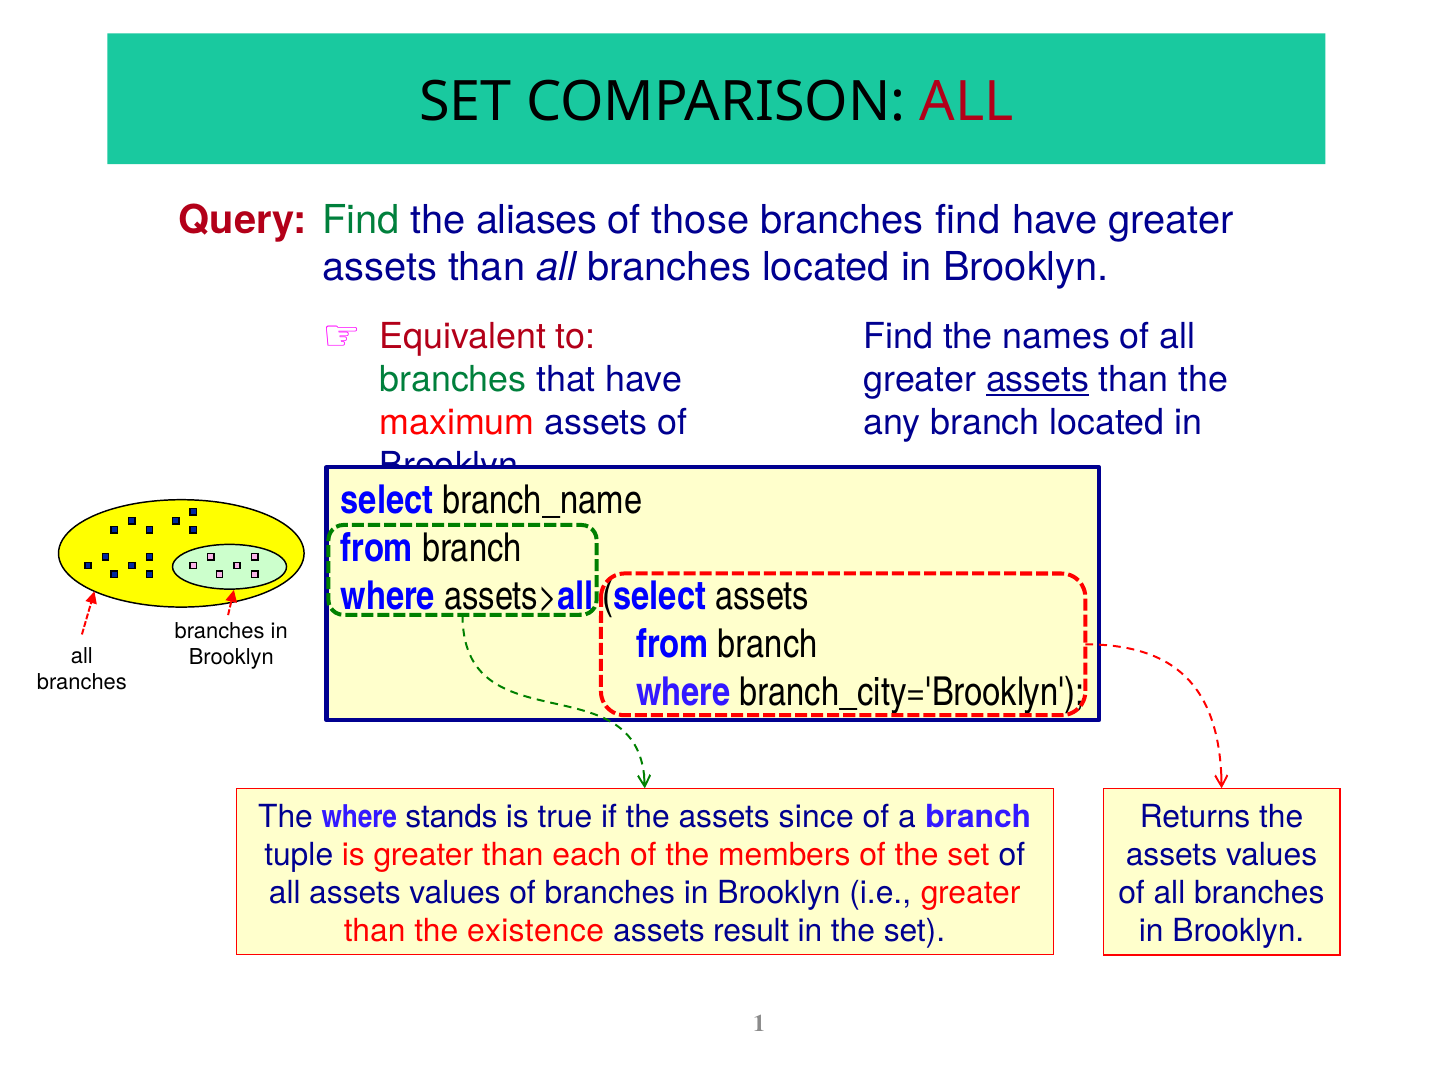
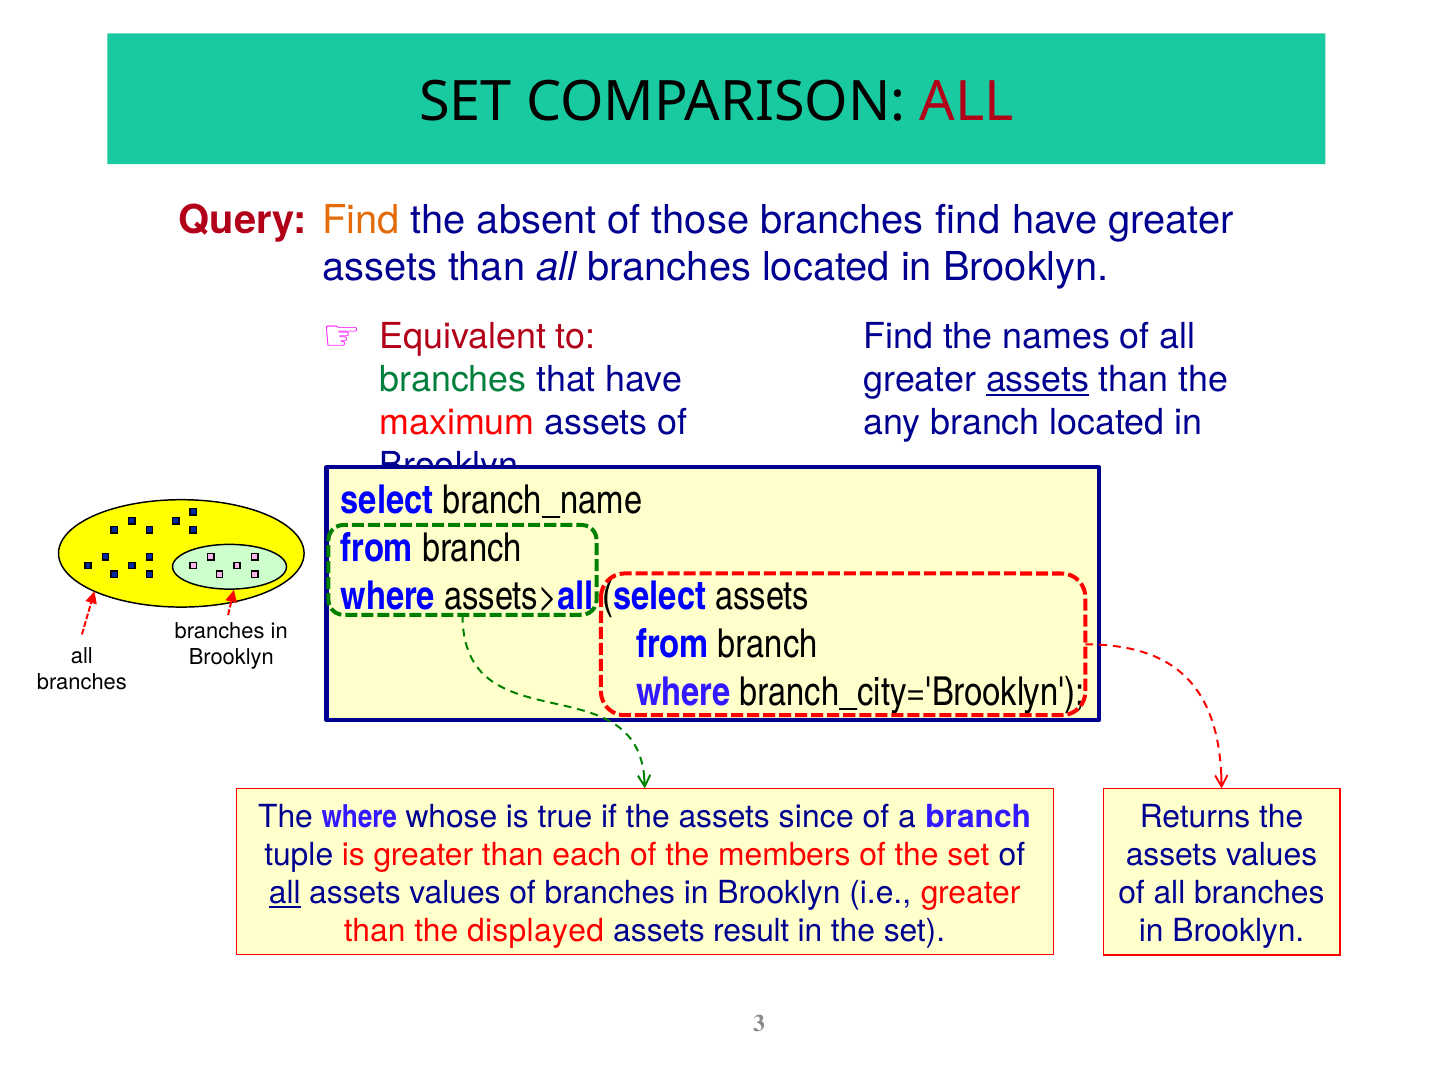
Find colour: green -> orange (361, 220)
aliases: aliases -> absent (537, 220)
stands: stands -> whose (451, 816)
all underline: none -> present (285, 893)
existence: existence -> displayed (536, 931)
1: 1 -> 3 (759, 1024)
